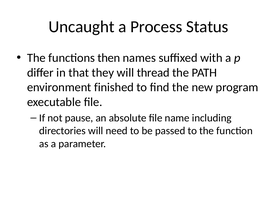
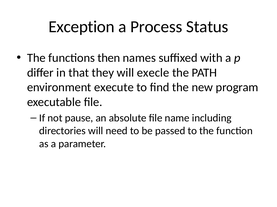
Uncaught: Uncaught -> Exception (82, 27)
thread: thread -> execle (153, 73)
finished: finished -> execute (114, 88)
